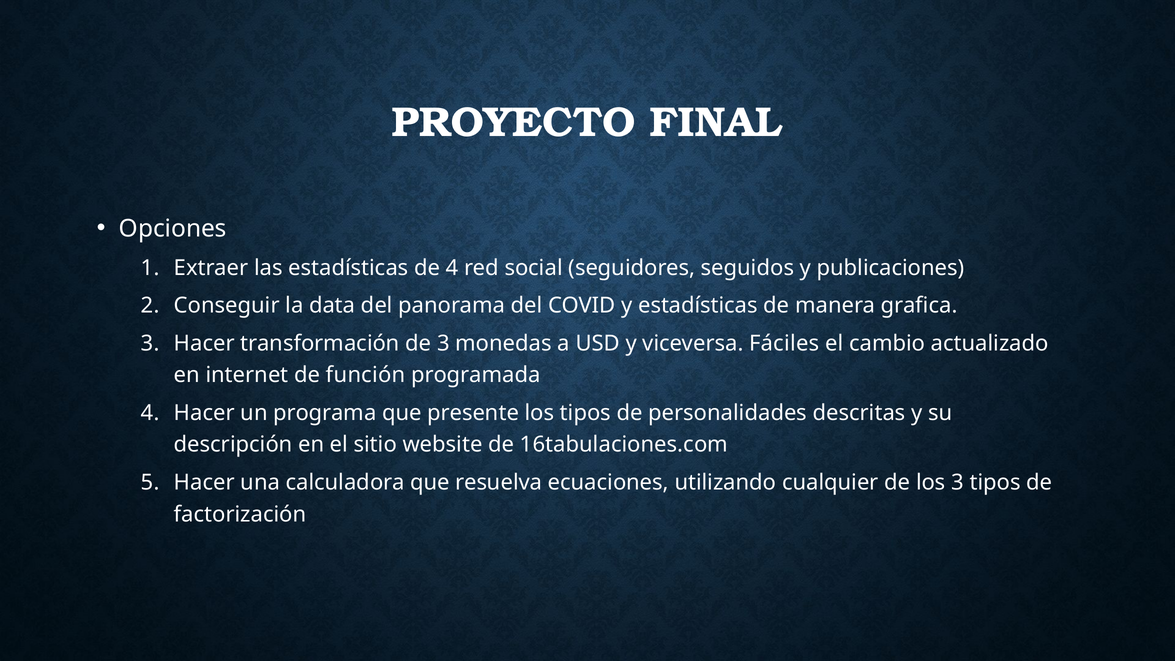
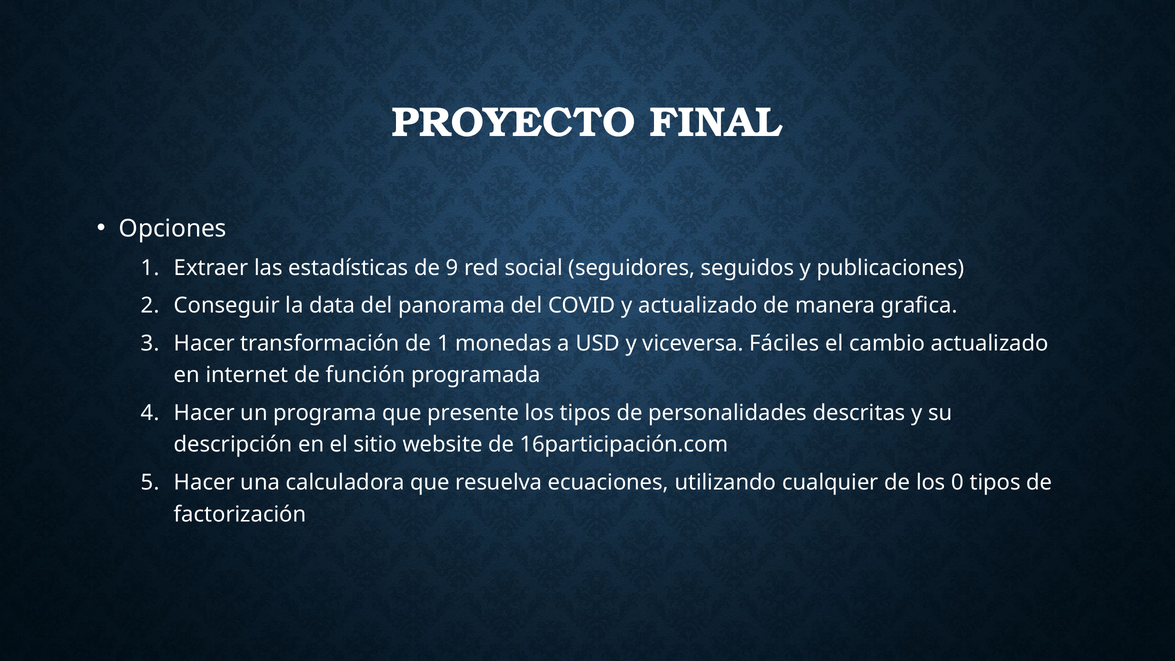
de 4: 4 -> 9 (452, 268)
y estadísticas: estadísticas -> actualizado (698, 306)
de 3: 3 -> 1 (443, 343)
16tabulaciones.com: 16tabulaciones.com -> 16participación.com (624, 445)
los 3: 3 -> 0 (958, 482)
